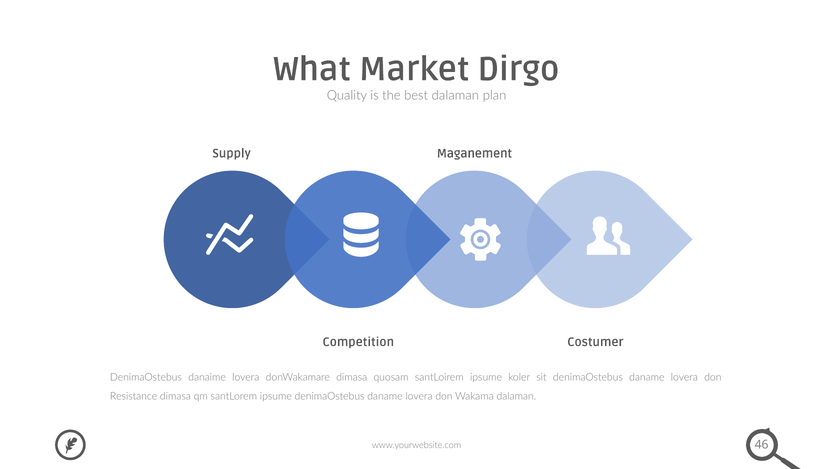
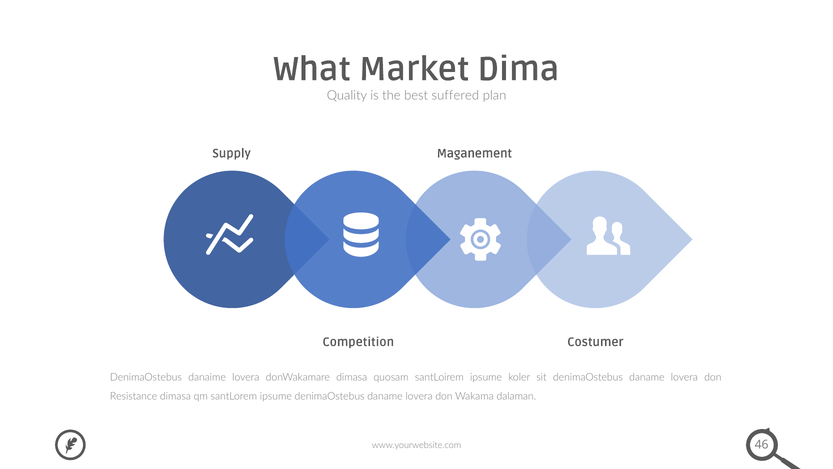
Dirgo: Dirgo -> Dima (518, 69)
best dalaman: dalaman -> suffered (455, 95)
